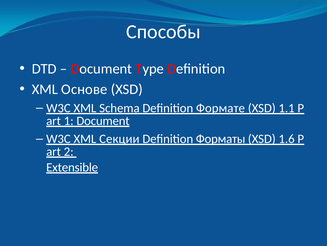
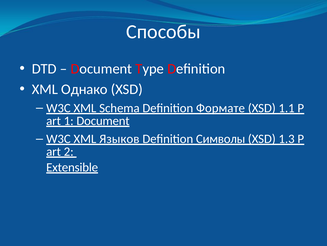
Основе: Основе -> Однако (84, 89)
Секции: Секции -> Языков (119, 139)
Форматы: Форматы -> Символы (221, 139)
1.6: 1.6 -> 1.3 (287, 139)
